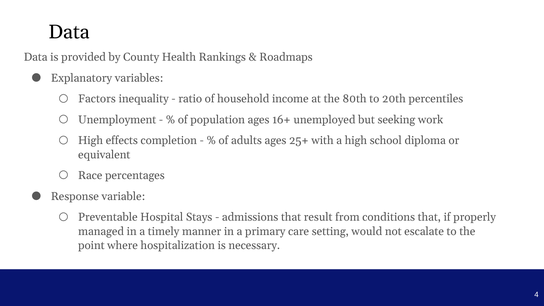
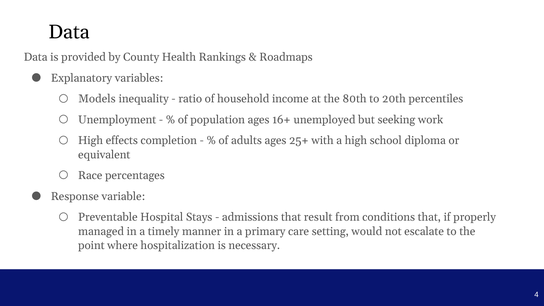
Factors: Factors -> Models (97, 99)
